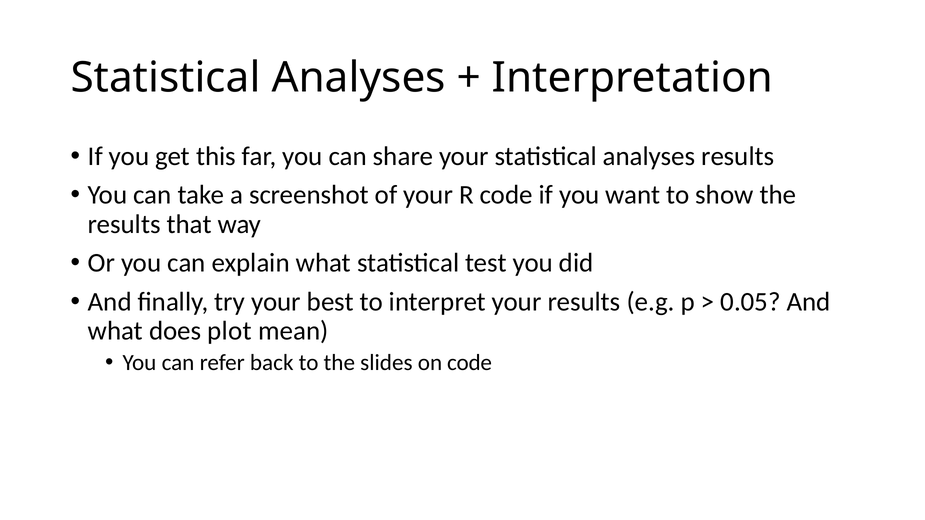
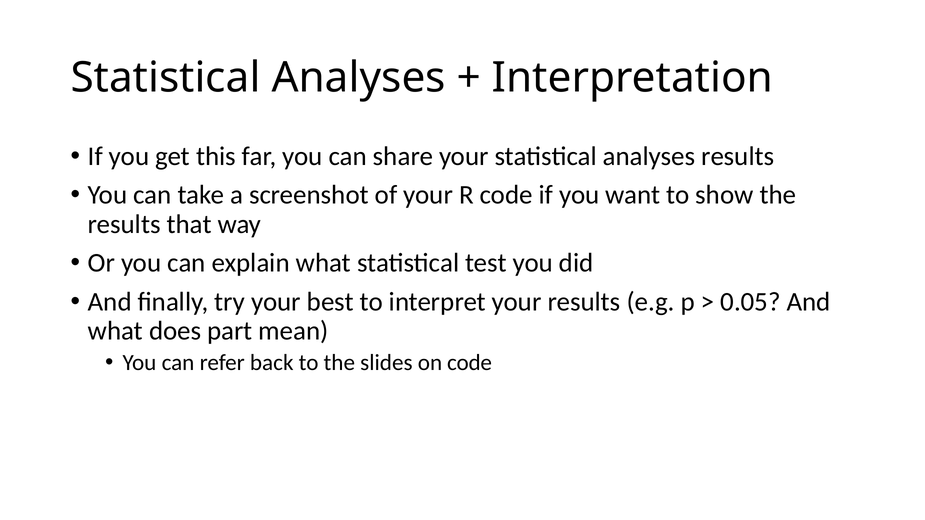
plot: plot -> part (230, 331)
